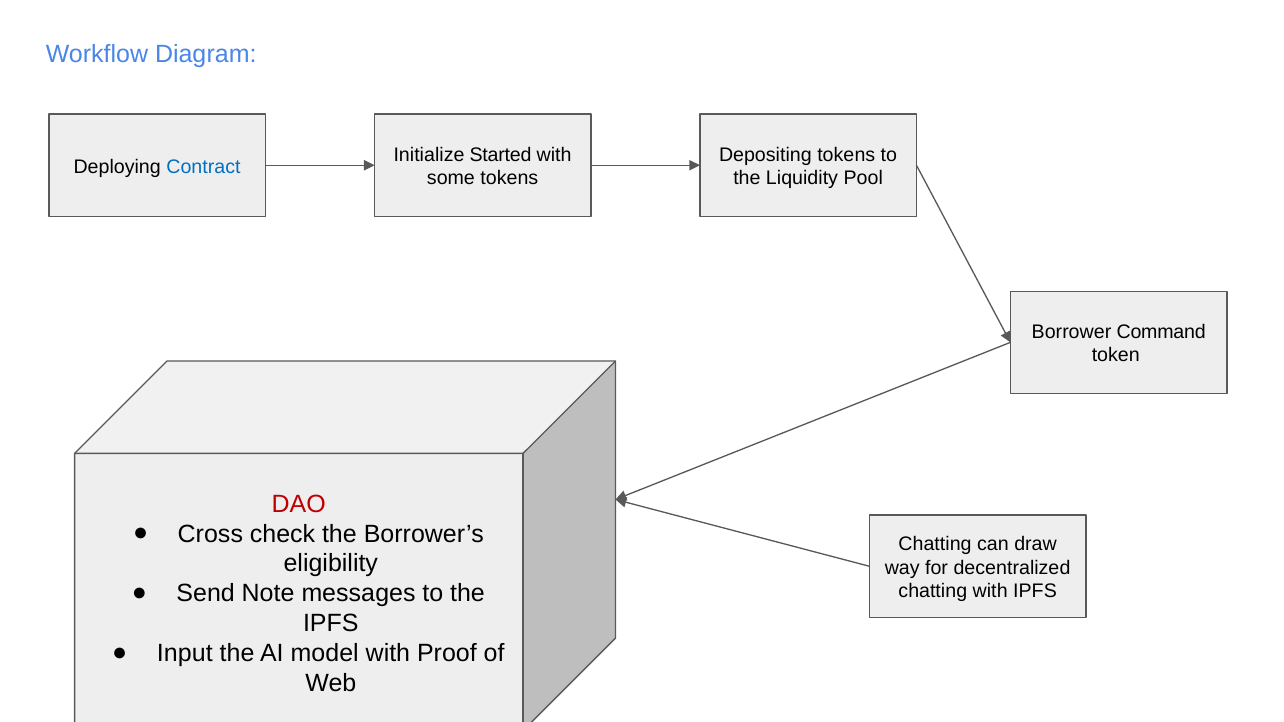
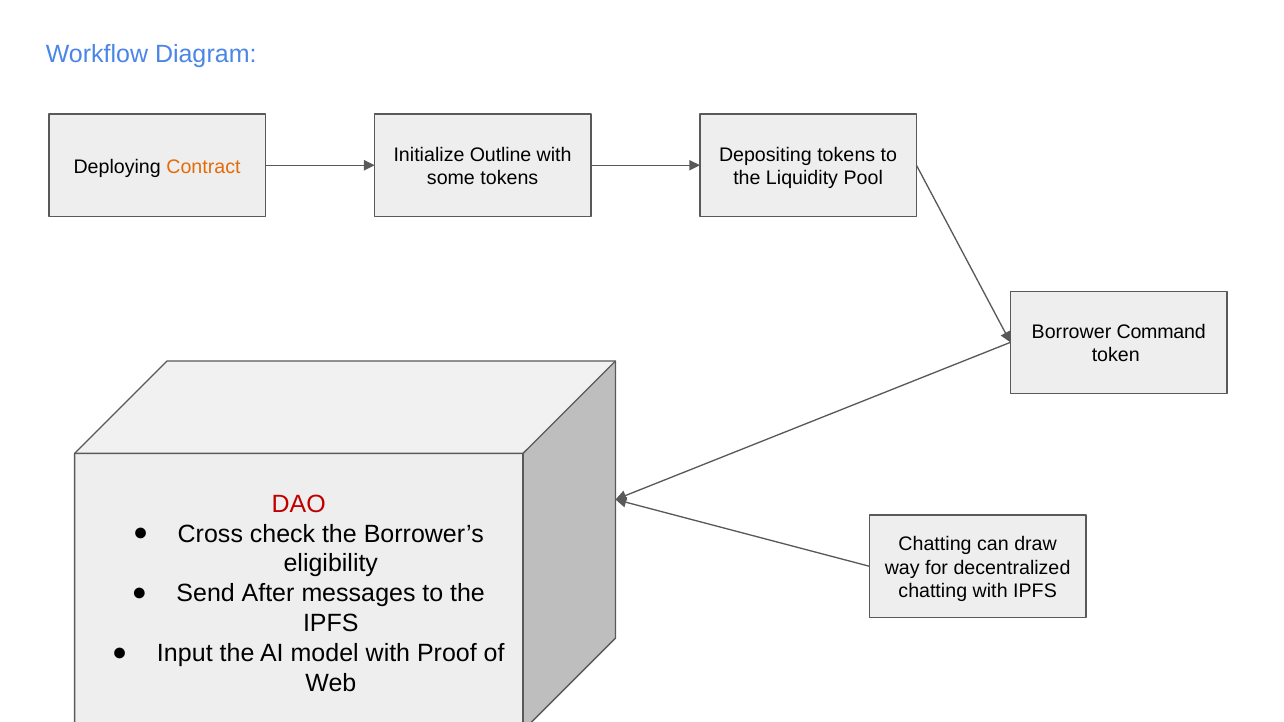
Started: Started -> Outline (501, 155)
Contract colour: blue -> orange (203, 167)
Note: Note -> After (268, 594)
